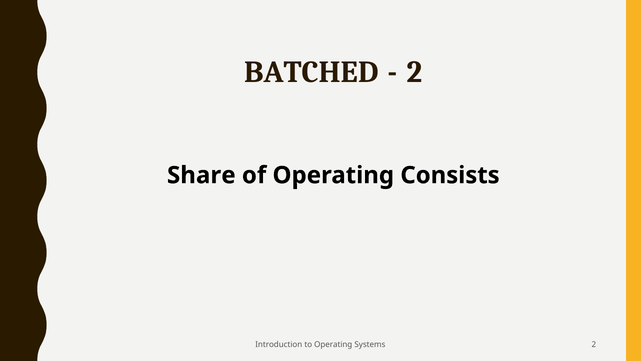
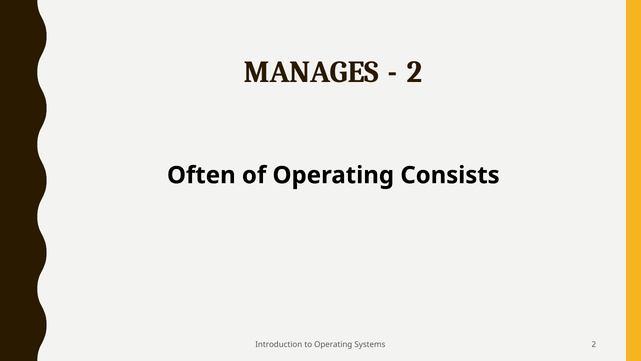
BATCHED: BATCHED -> MANAGES (311, 72)
Share: Share -> Often (201, 175)
